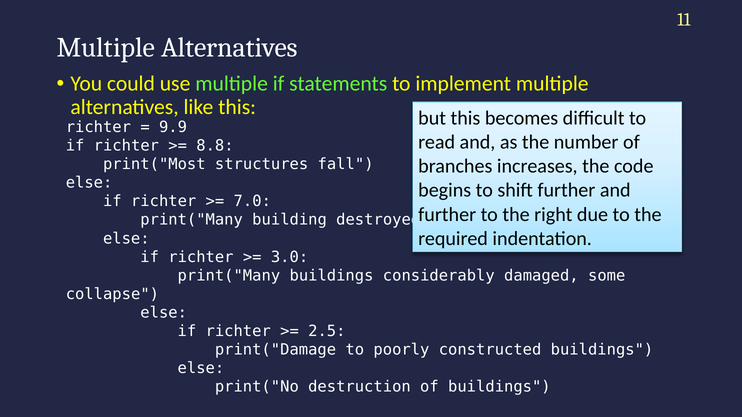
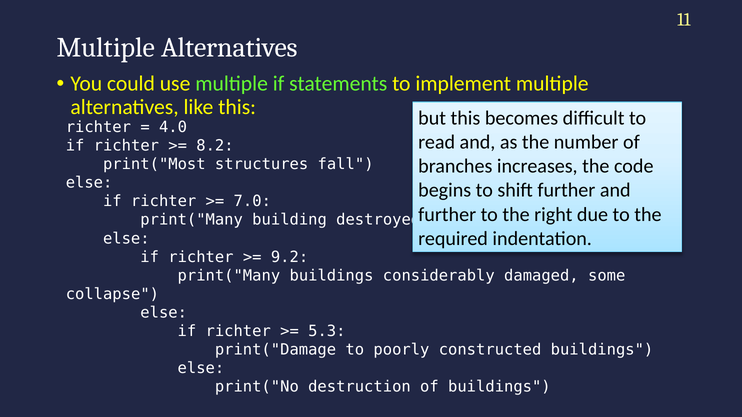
9.9: 9.9 -> 4.0 (173, 127)
8.8: 8.8 -> 8.2 (215, 146)
3.0: 3.0 -> 9.2 (290, 257)
2.5: 2.5 -> 5.3 (327, 331)
